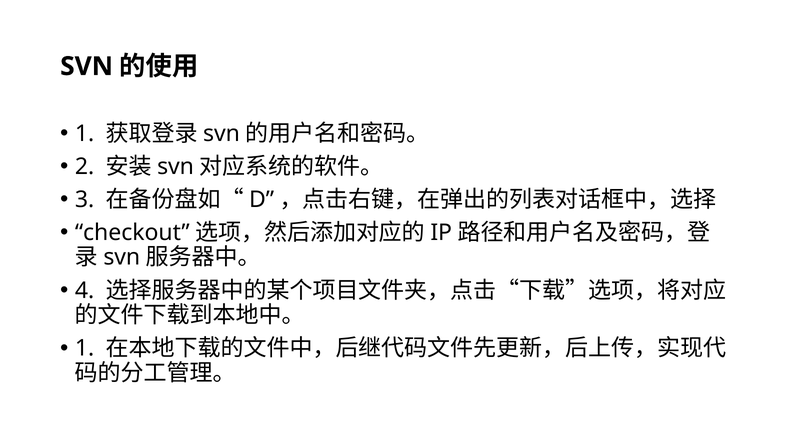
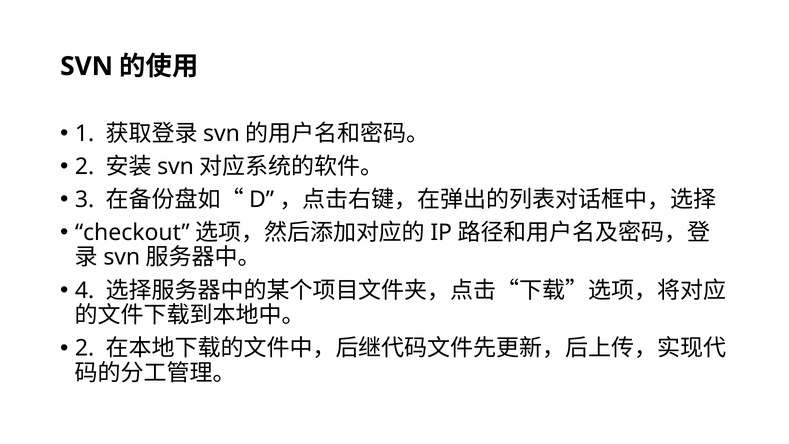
1: 1 -> 2 (85, 348)
